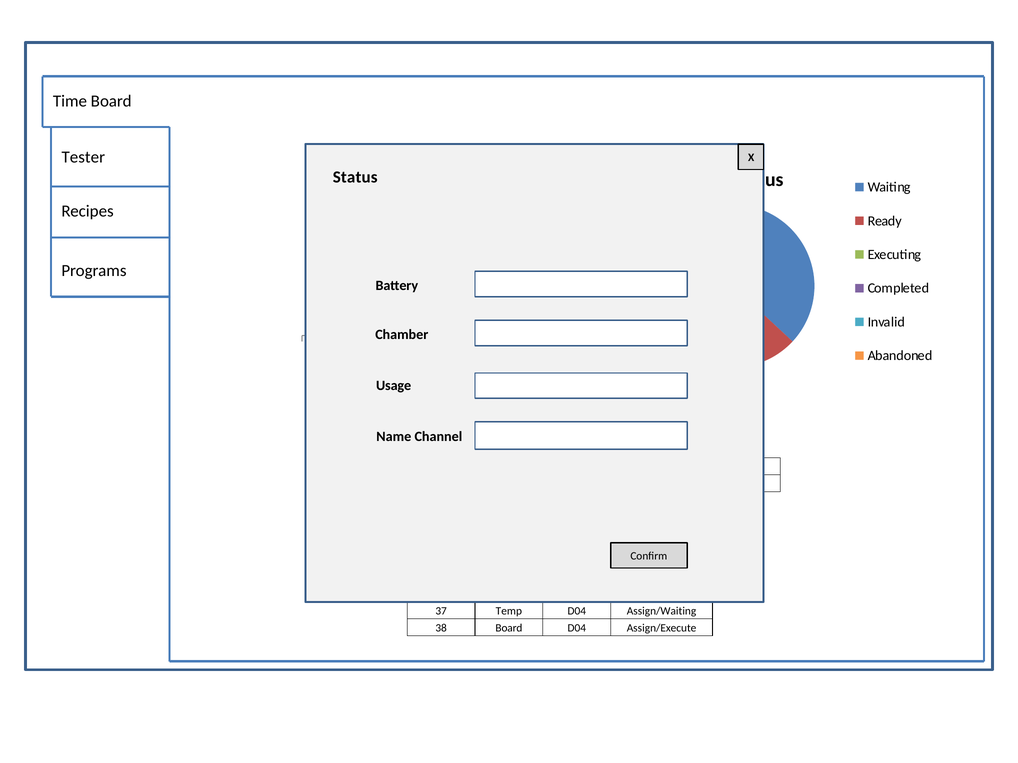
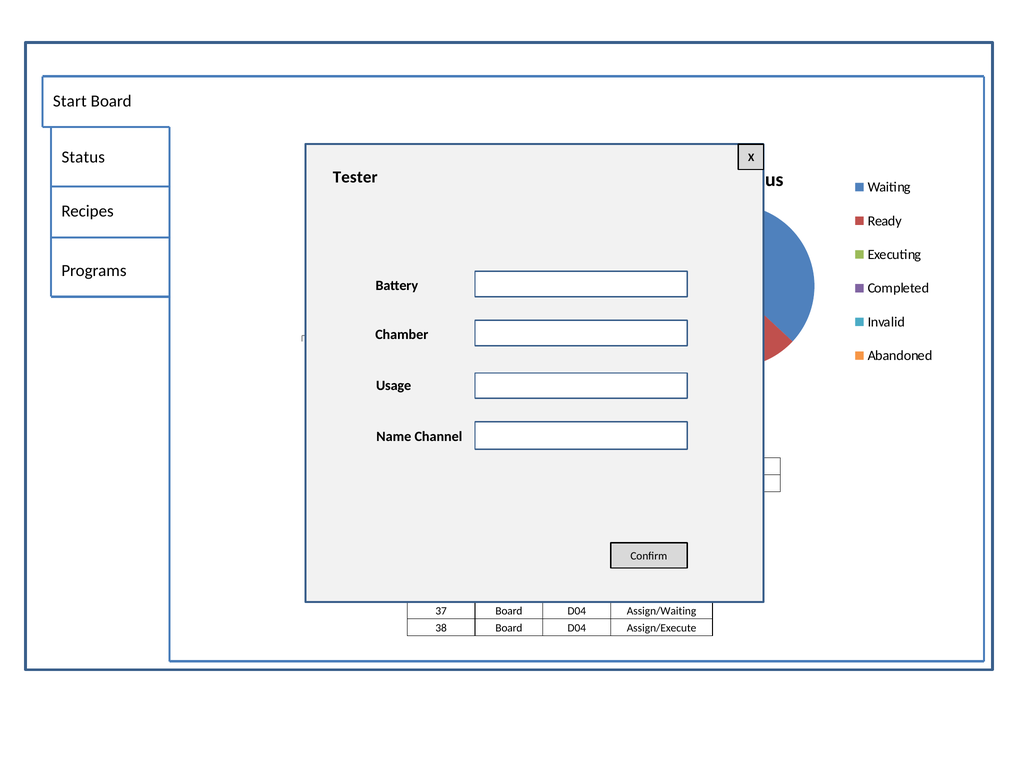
Time: Time -> Start (70, 101)
Tester: Tester -> Status (83, 157)
Status: Status -> Tester (355, 177)
37 Temp: Temp -> Board (509, 611)
